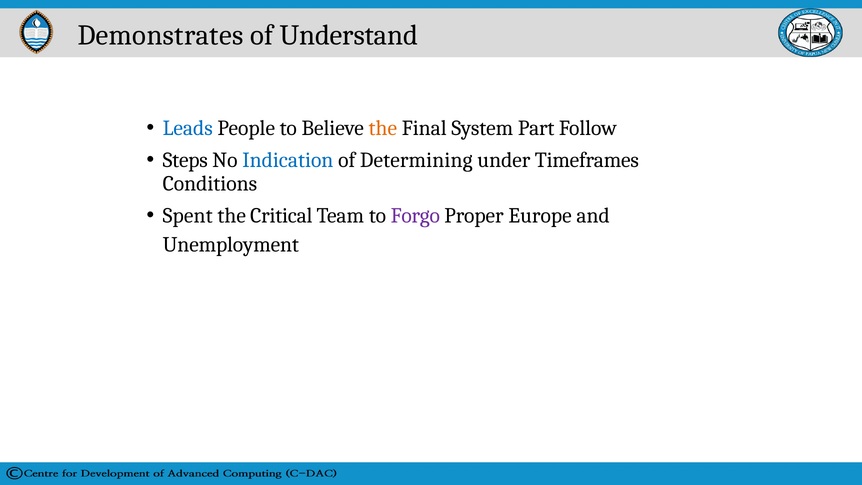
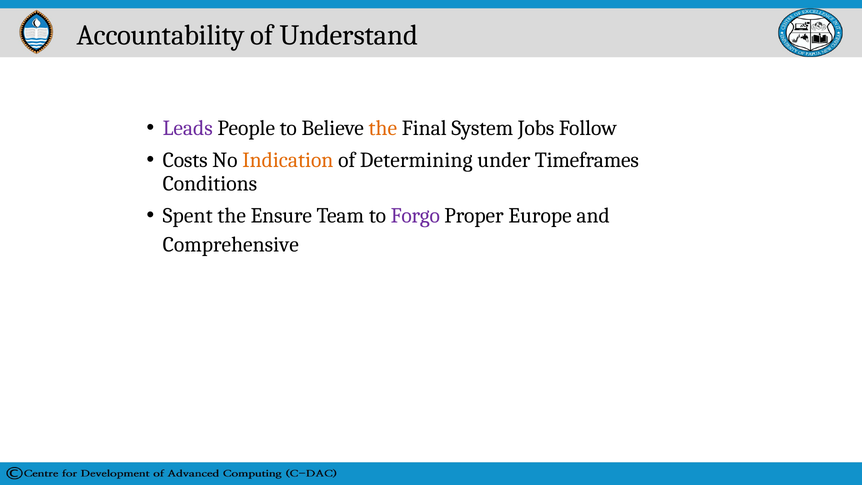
Demonstrates: Demonstrates -> Accountability (161, 35)
Leads colour: blue -> purple (188, 128)
Part: Part -> Jobs (536, 128)
Steps: Steps -> Costs (185, 160)
Indication colour: blue -> orange (288, 160)
Critical: Critical -> Ensure (281, 216)
Unemployment: Unemployment -> Comprehensive (231, 244)
